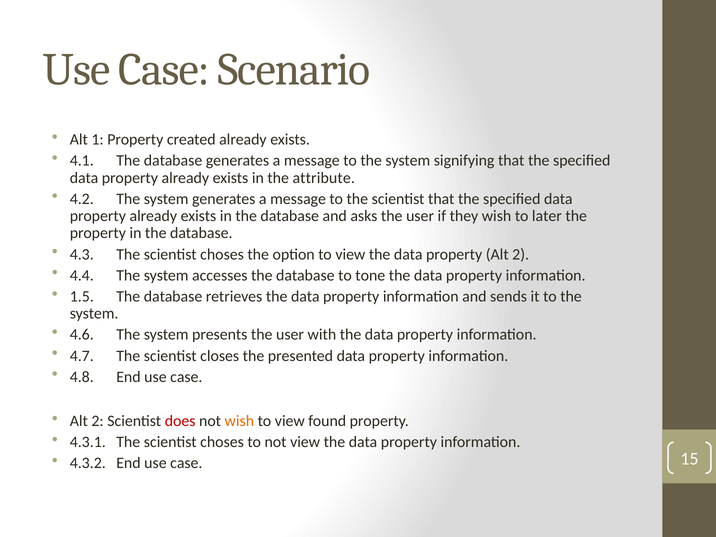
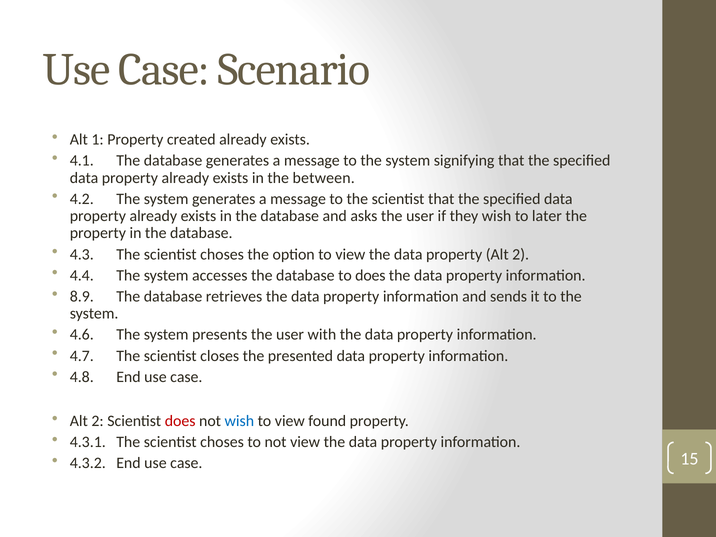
attribute: attribute -> between (324, 178)
to tone: tone -> does (370, 275)
1.5: 1.5 -> 8.9 (82, 296)
wish colour: orange -> blue (239, 421)
